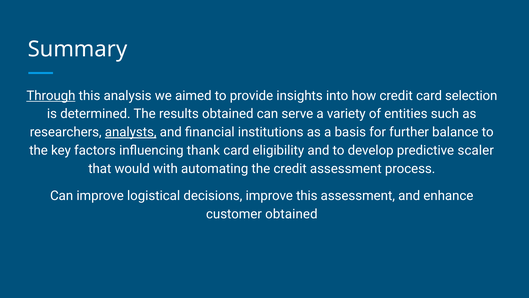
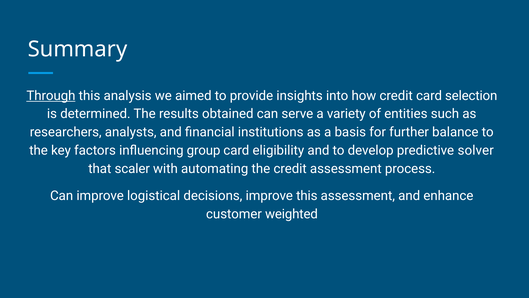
analysts underline: present -> none (131, 132)
thank: thank -> group (204, 150)
scaler: scaler -> solver (476, 150)
would: would -> scaler (132, 168)
customer obtained: obtained -> weighted (291, 214)
